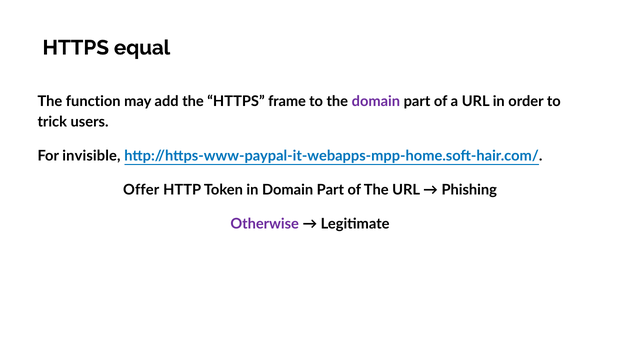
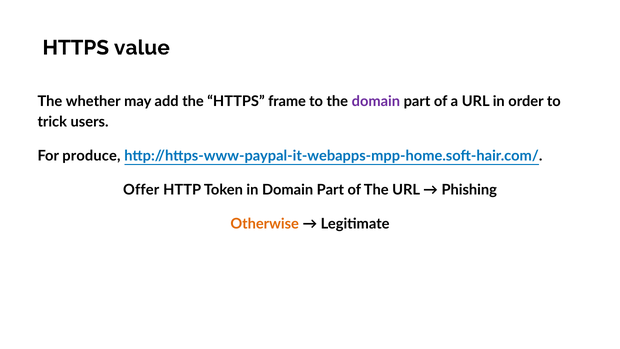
equal: equal -> value (142, 48)
function: function -> whether (93, 101)
invisible: invisible -> produce (91, 156)
Otherwise colour: purple -> orange (265, 224)
